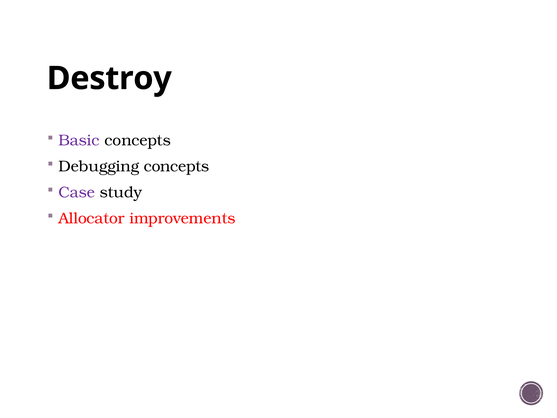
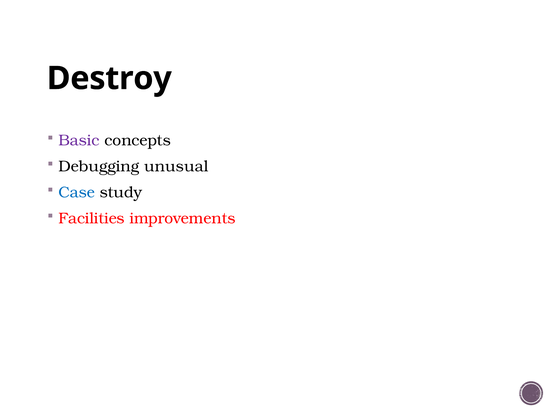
Debugging concepts: concepts -> unusual (176, 166)
Case colour: purple -> blue (77, 192)
Allocator: Allocator -> Facilities (92, 218)
